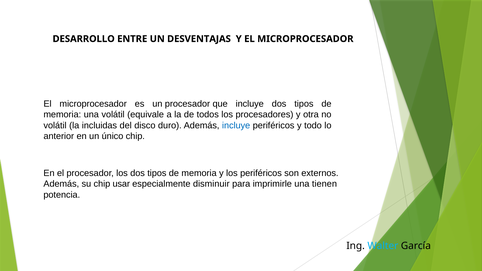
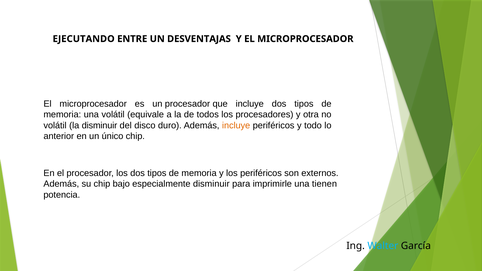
DESARROLLO: DESARROLLO -> EJECUTANDO (84, 39)
la incluidas: incluidas -> disminuir (99, 126)
incluye colour: blue -> orange (236, 126)
usar: usar -> bajo (121, 184)
